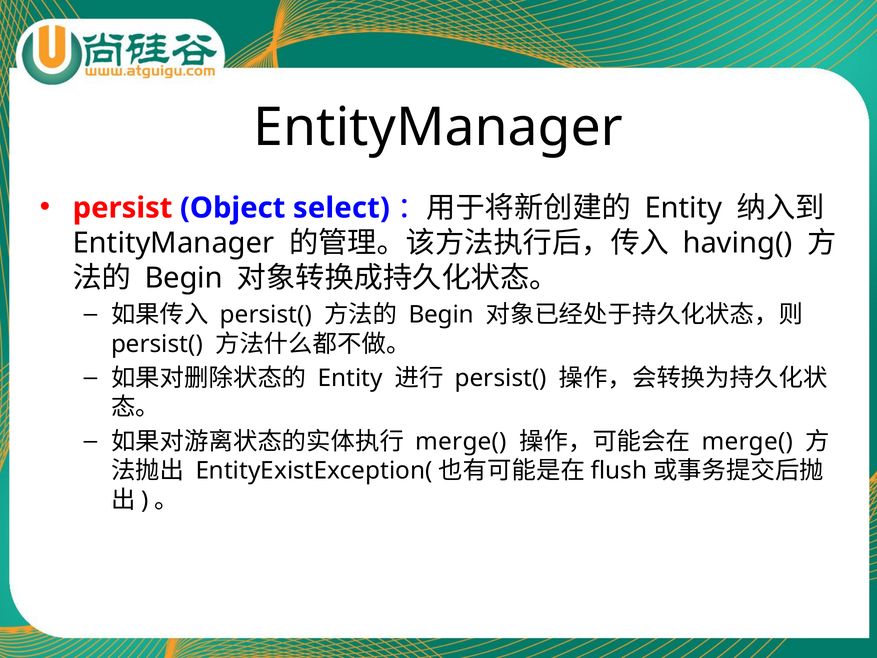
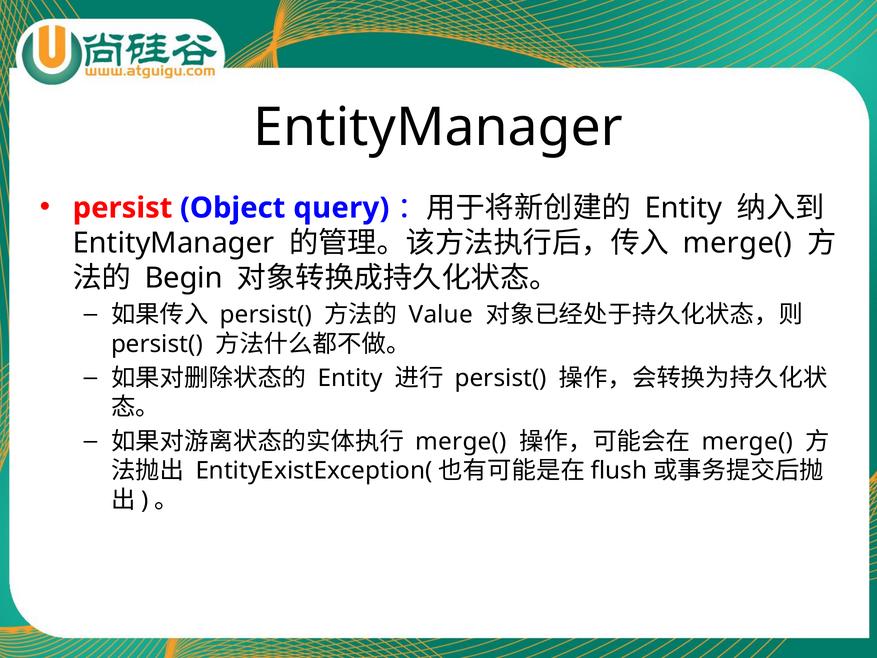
select: select -> query (341, 208)
having(: having( -> merge( (737, 243)
Begin: Begin -> Value (441, 315)
